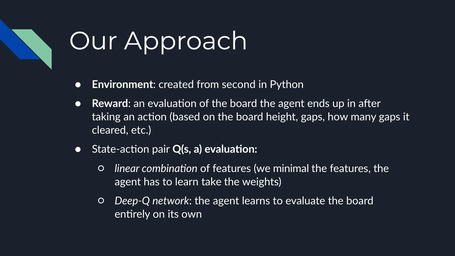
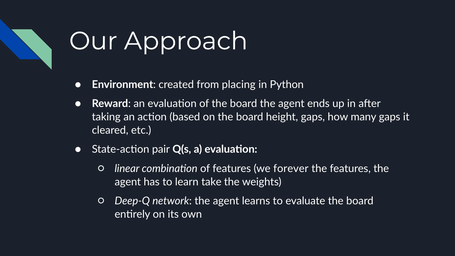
second: second -> placing (239, 85)
minimal: minimal -> forever (291, 168)
